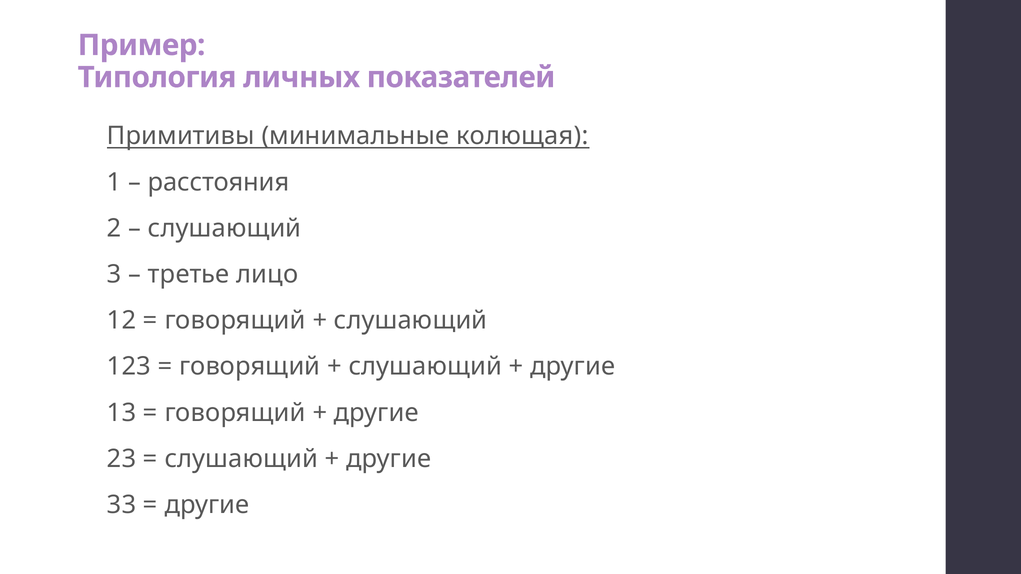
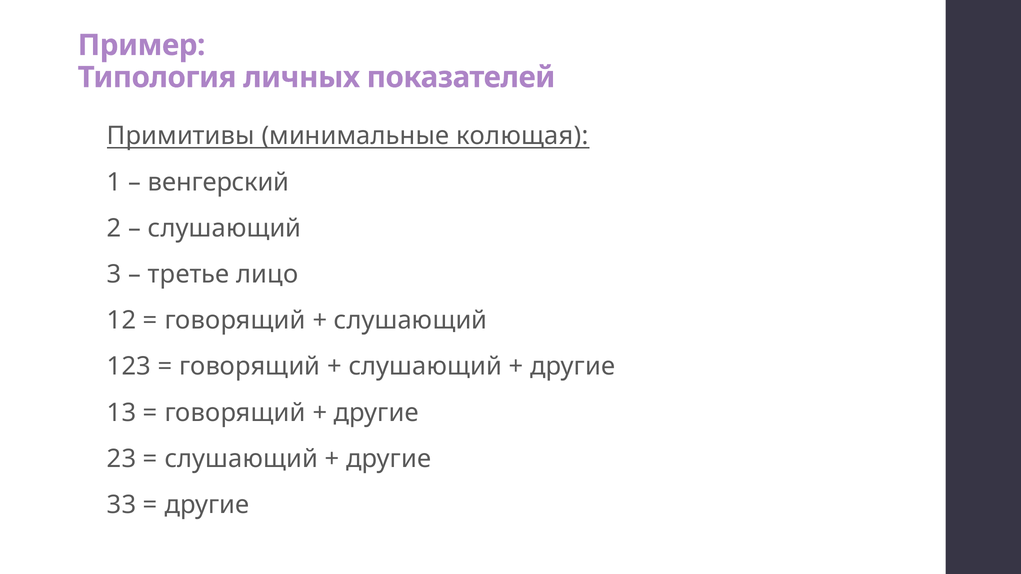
расстояния: расстояния -> венгерский (219, 182)
